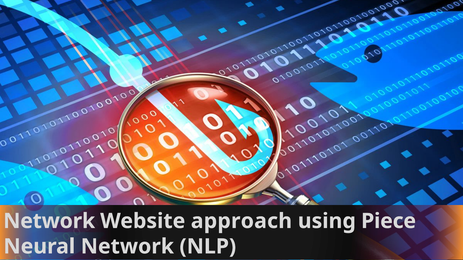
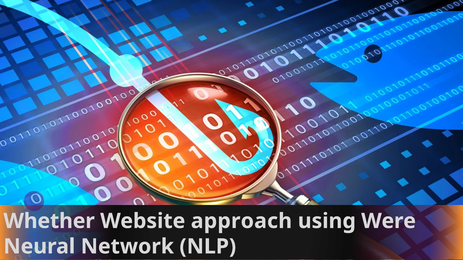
Network: Network -> Whether (49, 221)
Piece: Piece -> Were (389, 221)
